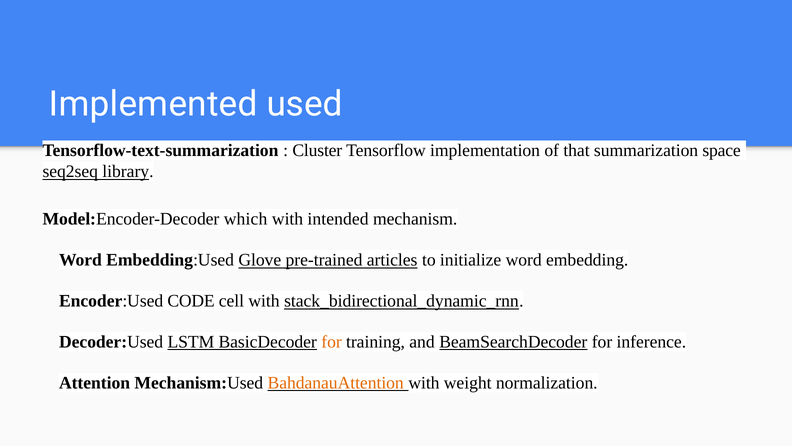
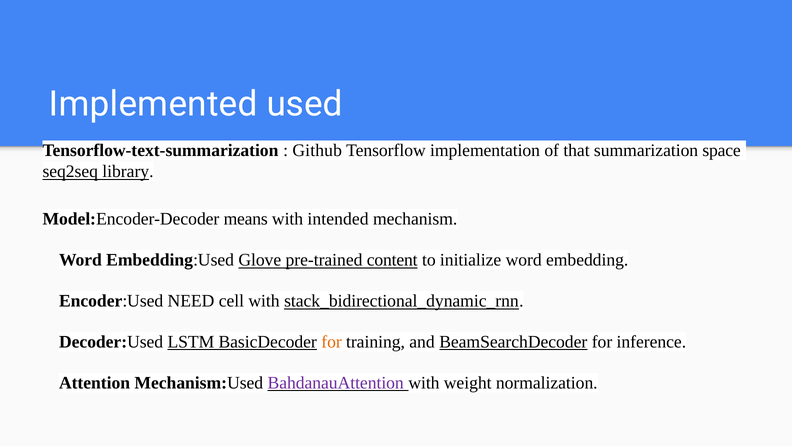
Cluster: Cluster -> Github (317, 150)
which: which -> means (246, 219)
articles: articles -> content (392, 260)
CODE: CODE -> NEED (191, 301)
BahdanauAttention colour: orange -> purple (336, 382)
